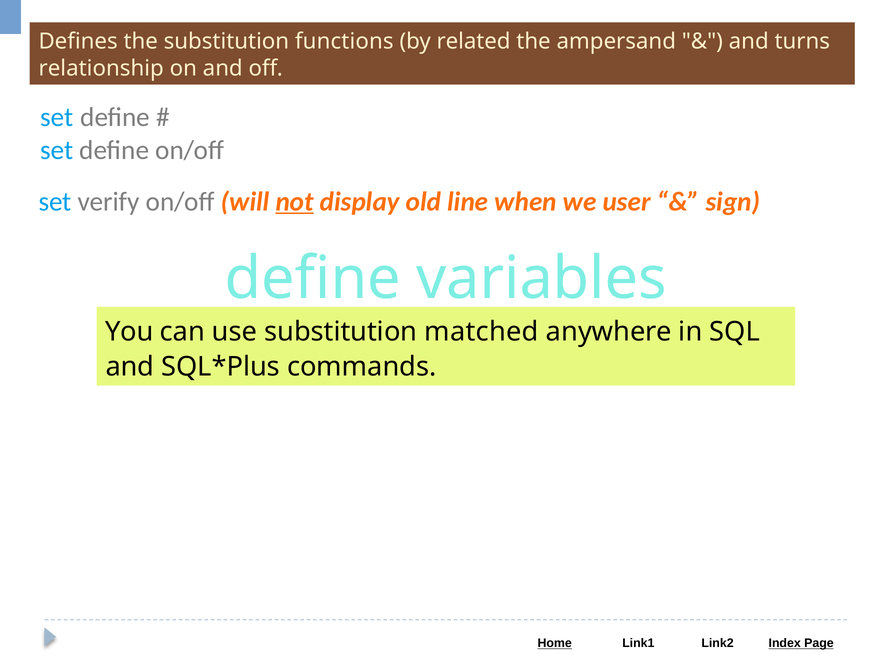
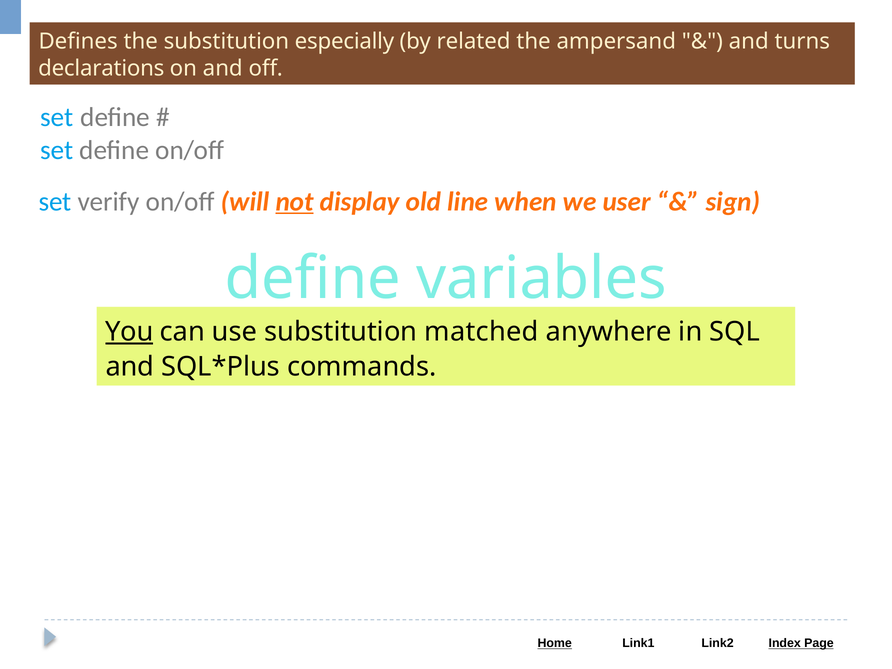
functions: functions -> especially (344, 42)
relationship: relationship -> declarations (101, 68)
You underline: none -> present (129, 332)
